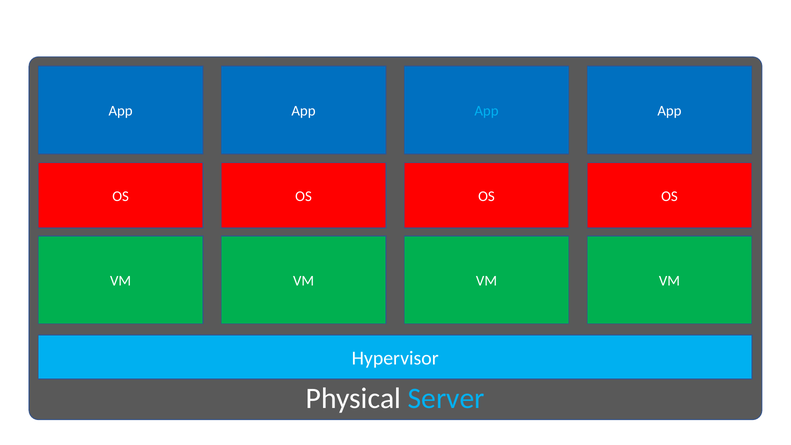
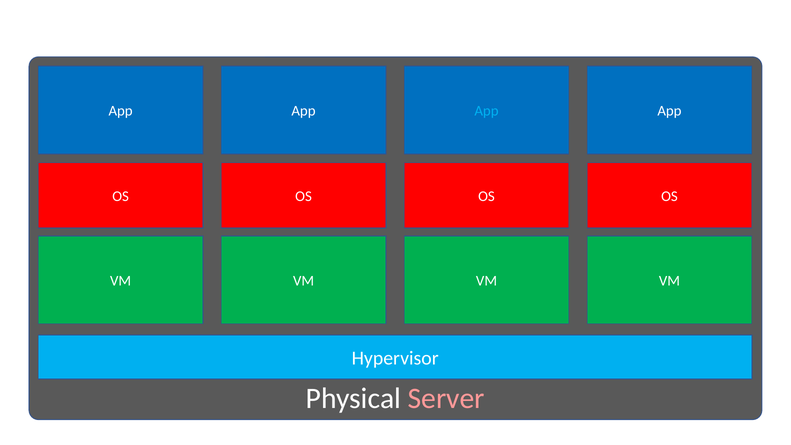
Server colour: light blue -> pink (446, 398)
